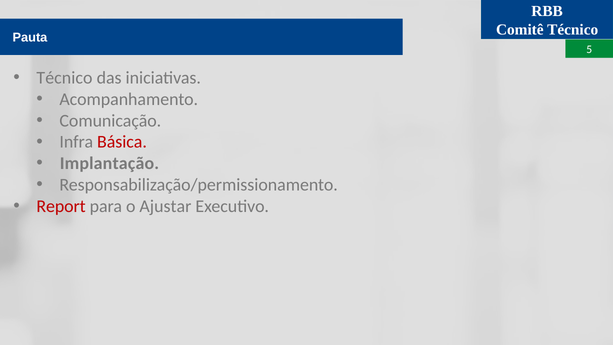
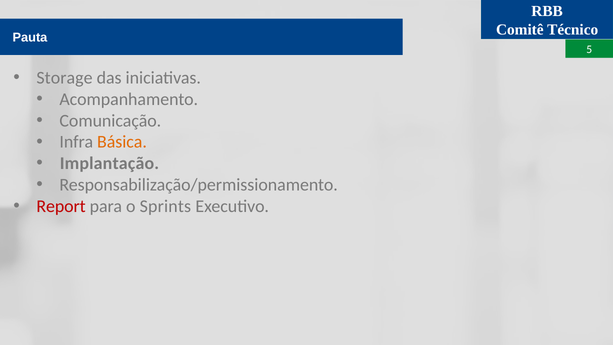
Técnico: Técnico -> Storage (65, 78)
Básica colour: red -> orange (122, 142)
Ajustar: Ajustar -> Sprints (165, 206)
